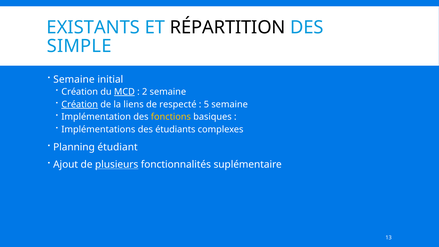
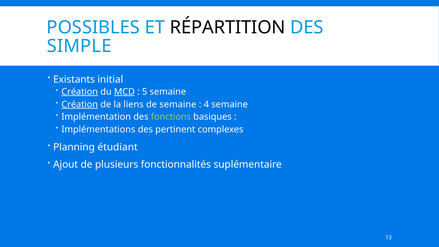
EXISTANTS: EXISTANTS -> POSSIBLES (93, 28)
Semaine: Semaine -> Existants (74, 79)
Création underline: none -> present (80, 92)
2: 2 -> 5 (145, 92)
de respecté: respecté -> semaine (178, 104)
5: 5 -> 4 (206, 104)
fonctions colour: yellow -> light green (171, 117)
étudiants: étudiants -> pertinent (175, 130)
plusieurs underline: present -> none (117, 164)
